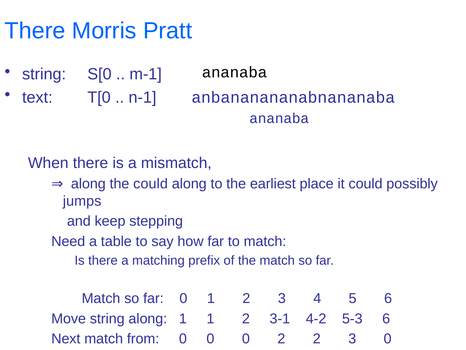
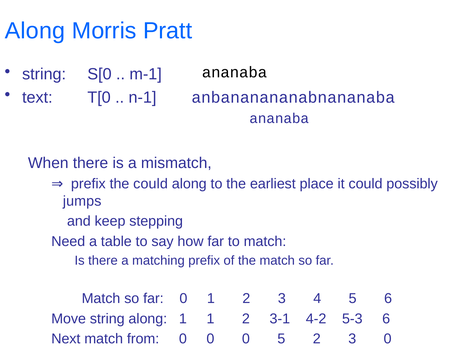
There: There -> Along (35, 31)
along: along -> prefix (88, 184)
0 2: 2 -> 5 (281, 338)
